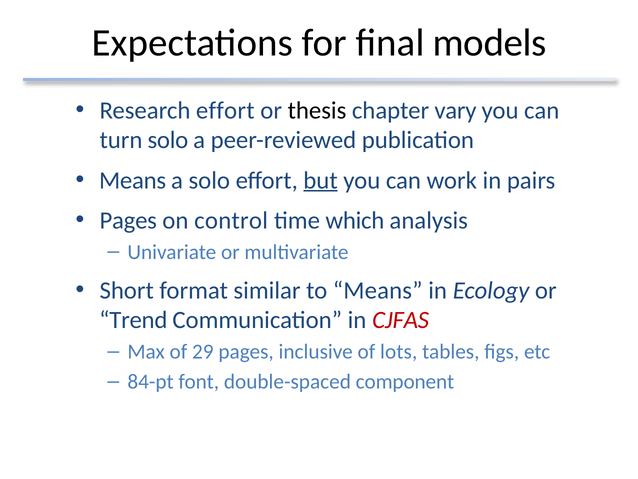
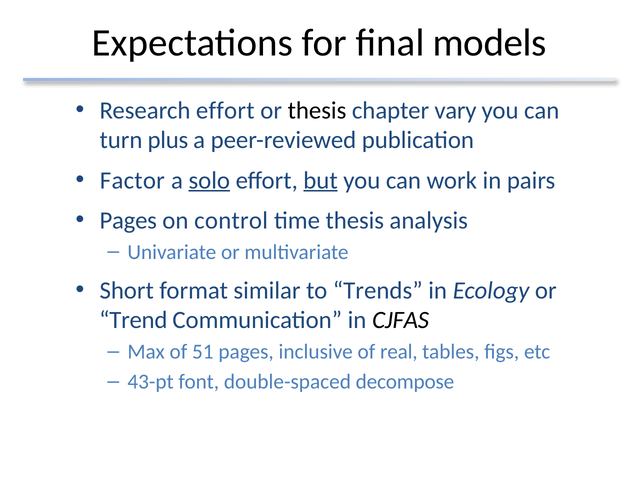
turn solo: solo -> plus (168, 140)
Means: Means -> Factor (132, 180)
solo underline: none -> present (209, 180)
time which: which -> thesis (355, 220)
to Means: Means -> Trends (378, 290)
CJFAS colour: red -> black (401, 320)
29: 29 -> 51 (203, 352)
lots: lots -> real (399, 352)
84-pt: 84-pt -> 43-pt (151, 381)
component: component -> decompose (405, 381)
